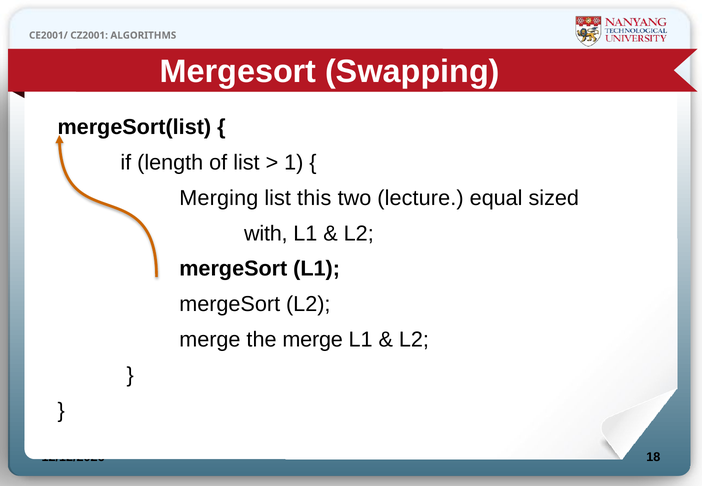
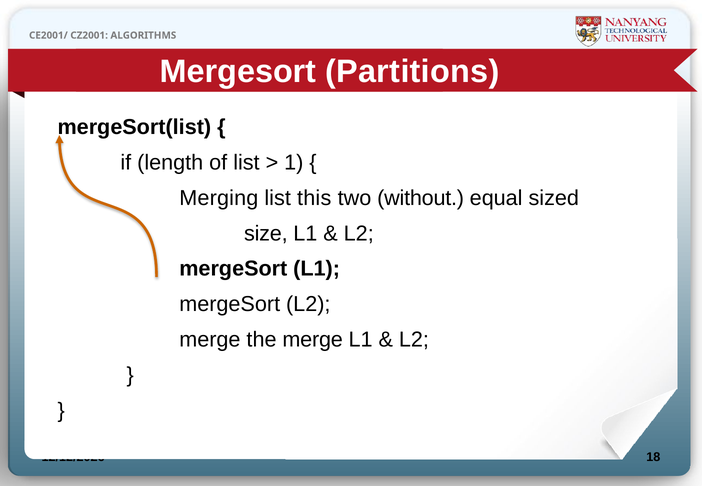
Swapping: Swapping -> Partitions (412, 71)
lecture: lecture -> without (421, 198)
with: with -> size (266, 233)
